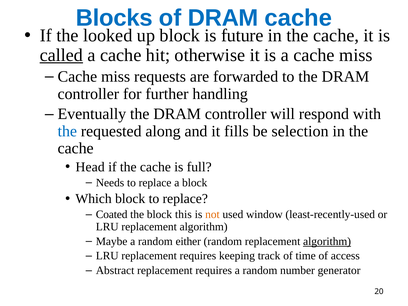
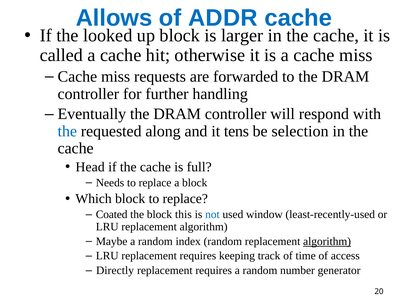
Blocks: Blocks -> Allows (114, 18)
of DRAM: DRAM -> ADDR (223, 18)
future: future -> larger (242, 36)
called underline: present -> none (61, 55)
fills: fills -> tens (236, 131)
not colour: orange -> blue (212, 215)
either: either -> index (188, 241)
Abstract: Abstract -> Directly (115, 270)
